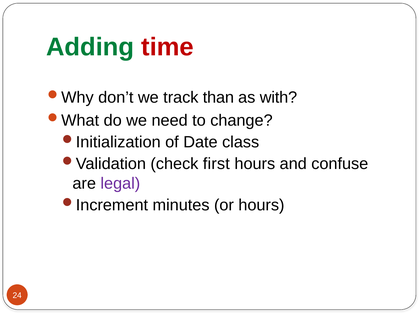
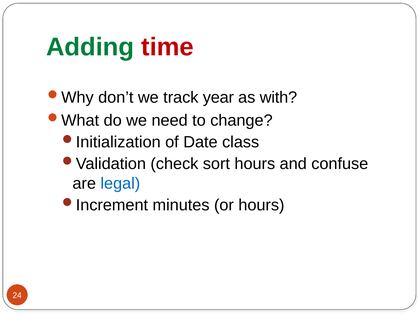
than: than -> year (218, 98)
first: first -> sort (216, 164)
legal colour: purple -> blue (120, 184)
